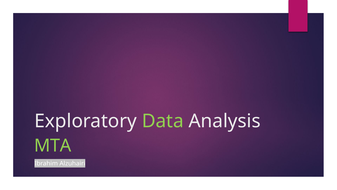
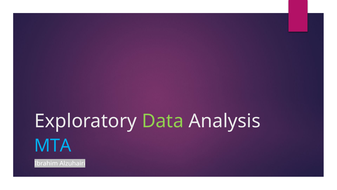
MTA colour: light green -> light blue (53, 145)
